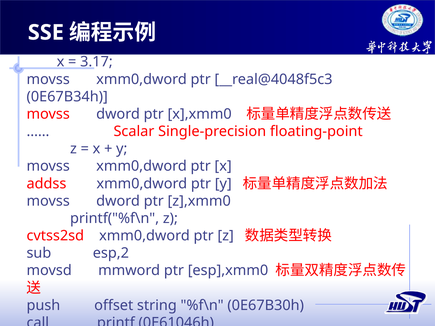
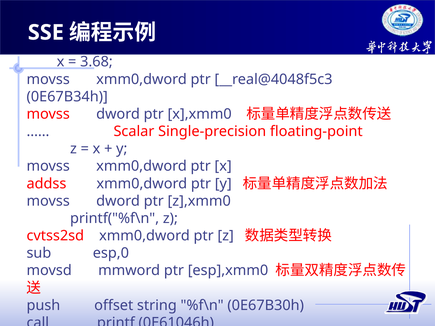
3.17: 3.17 -> 3.68 (96, 62)
esp,2: esp,2 -> esp,0 (111, 253)
